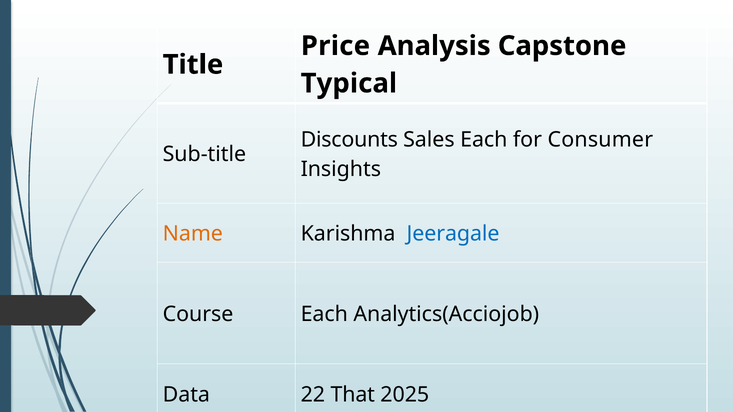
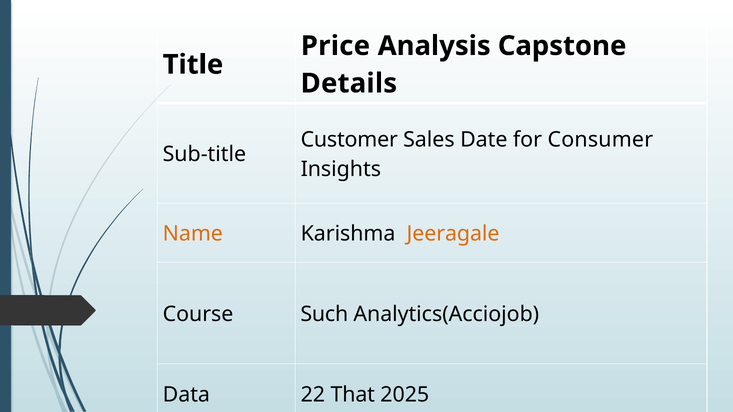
Typical: Typical -> Details (349, 83)
Discounts: Discounts -> Customer (349, 140)
Sales Each: Each -> Date (484, 140)
Jeeragale colour: blue -> orange (453, 234)
Course Each: Each -> Such (324, 314)
